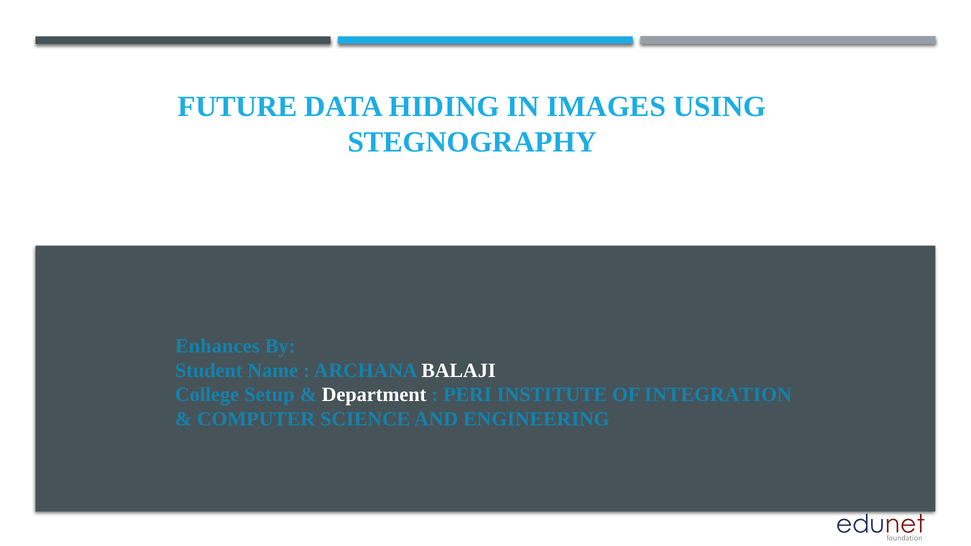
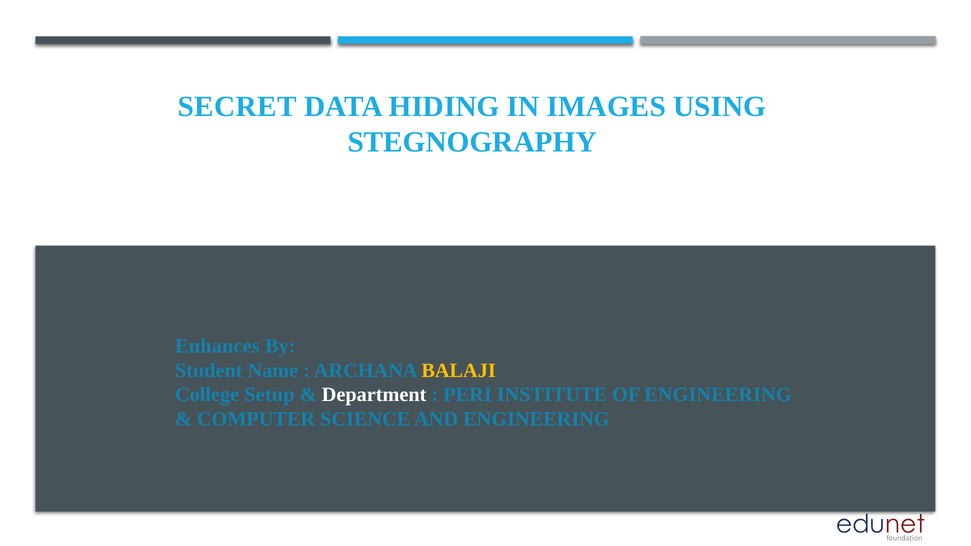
FUTURE: FUTURE -> SECRET (237, 107)
BALAJI colour: white -> yellow (459, 371)
OF INTEGRATION: INTEGRATION -> ENGINEERING (718, 395)
